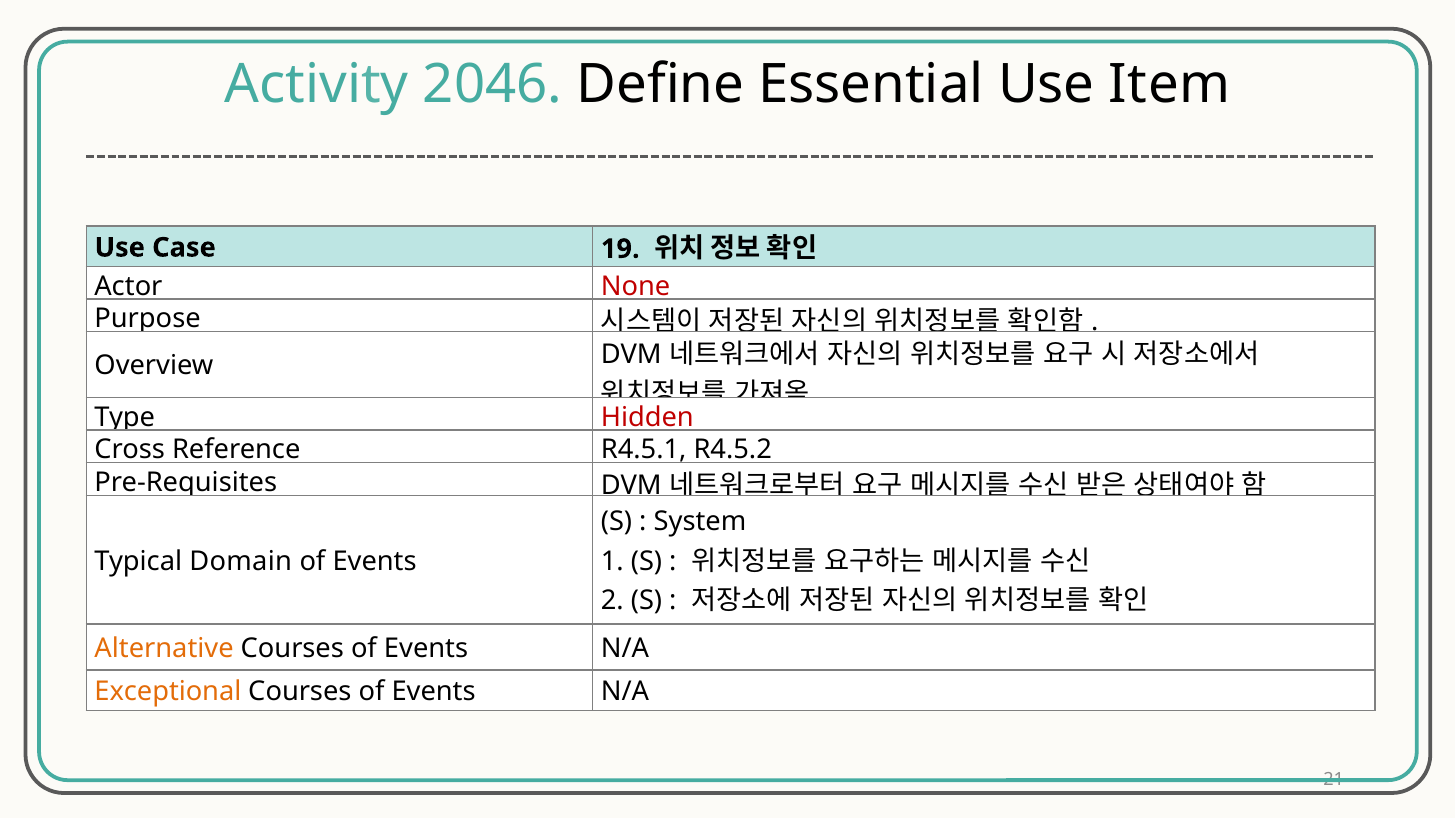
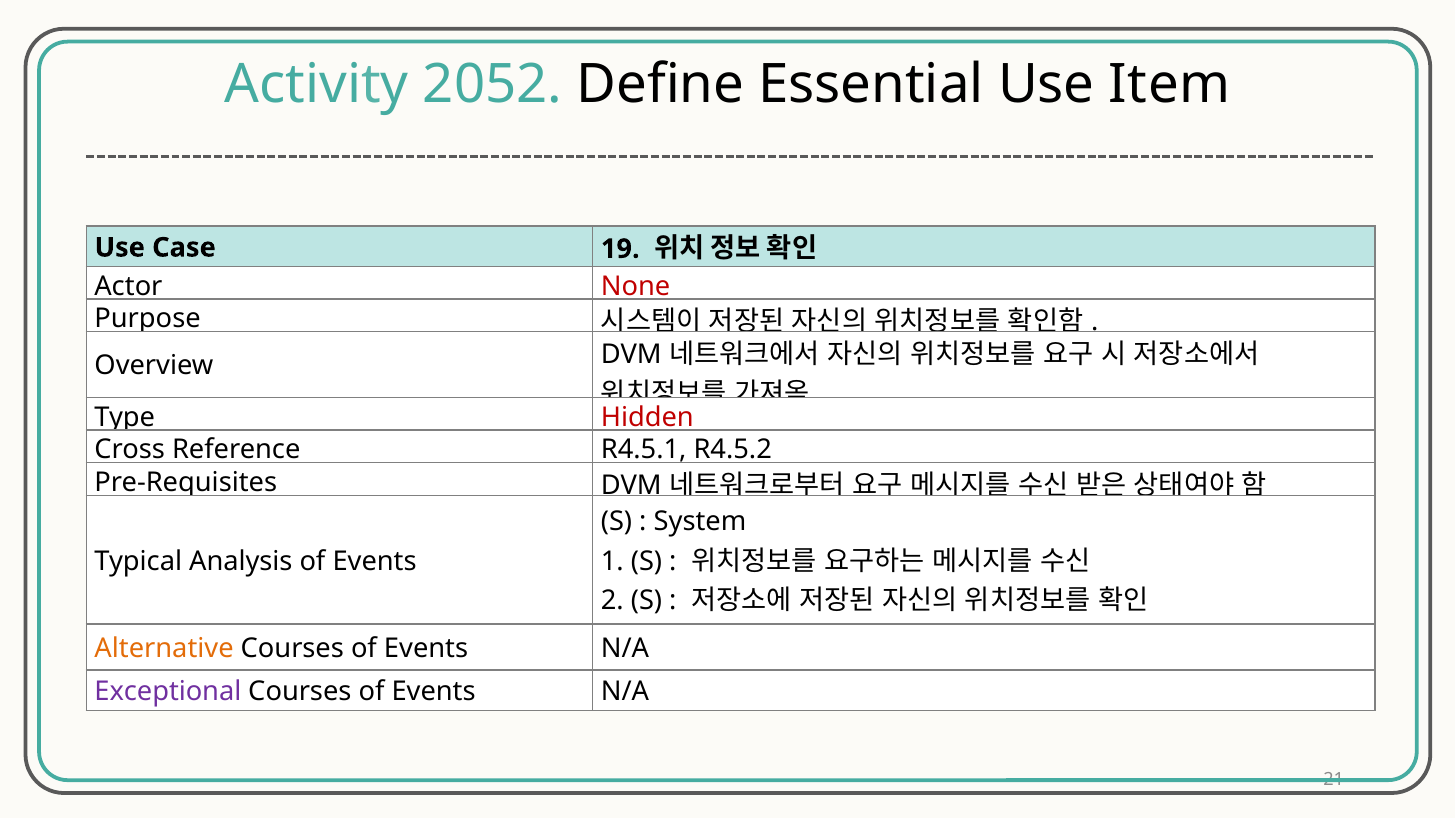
2046: 2046 -> 2052 (493, 85)
Domain: Domain -> Analysis (241, 562)
Exceptional colour: orange -> purple (168, 692)
